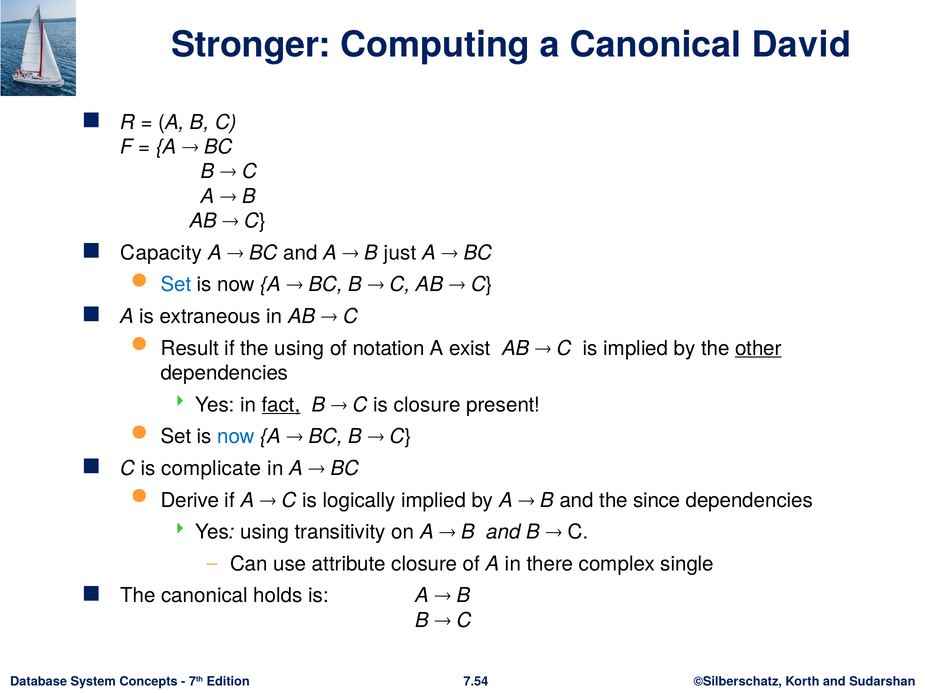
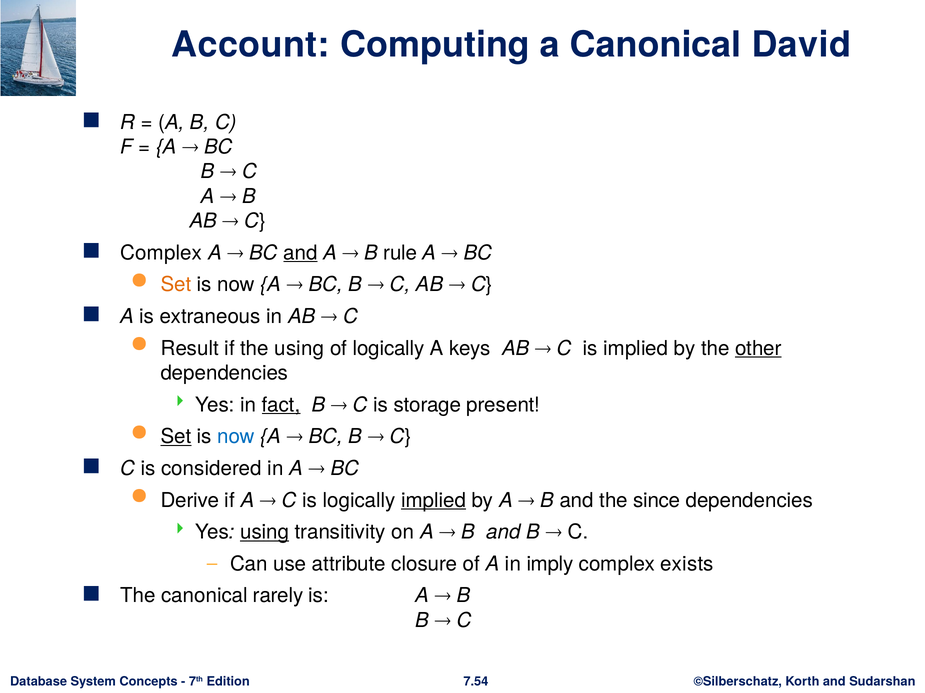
Stronger: Stronger -> Account (251, 45)
Capacity: Capacity -> Complex (161, 253)
and underline: none -> present (300, 253)
just: just -> rule (400, 253)
Set colour: blue -> orange (176, 285)
of notation: notation -> logically (389, 349)
exist: exist -> keys (470, 349)
is closure: closure -> storage (427, 405)
Set underline: none -> present (176, 437)
complicate: complicate -> considered (211, 469)
implied underline: none -> present (434, 501)
using underline: none -> present (265, 533)
there: there -> imply (550, 565)
single: single -> exists (687, 565)
holds: holds -> rarely (278, 596)
